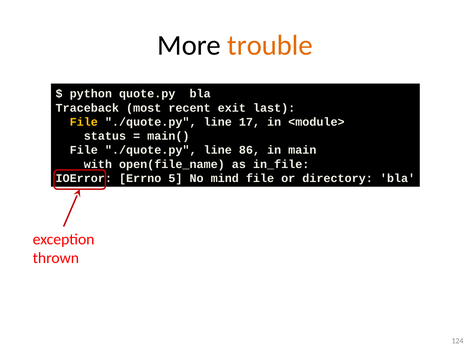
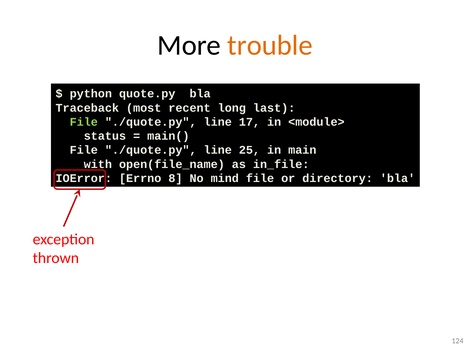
exit: exit -> long (232, 108)
File colour: yellow -> light green (84, 122)
86: 86 -> 25 (249, 150)
5: 5 -> 8 (175, 178)
